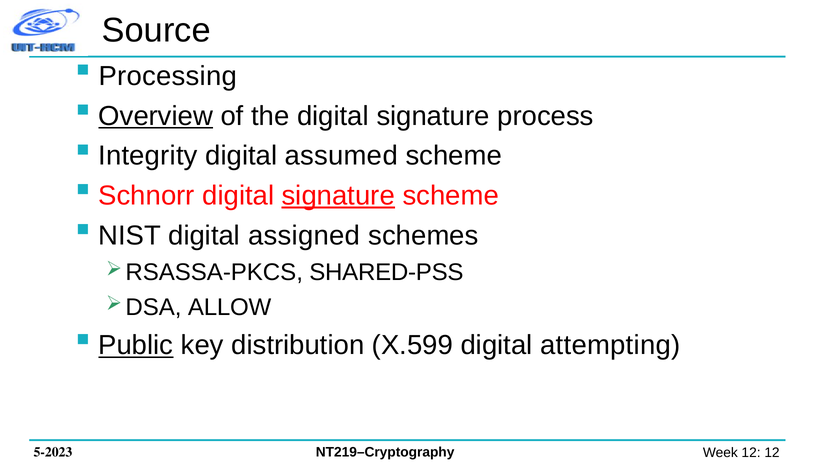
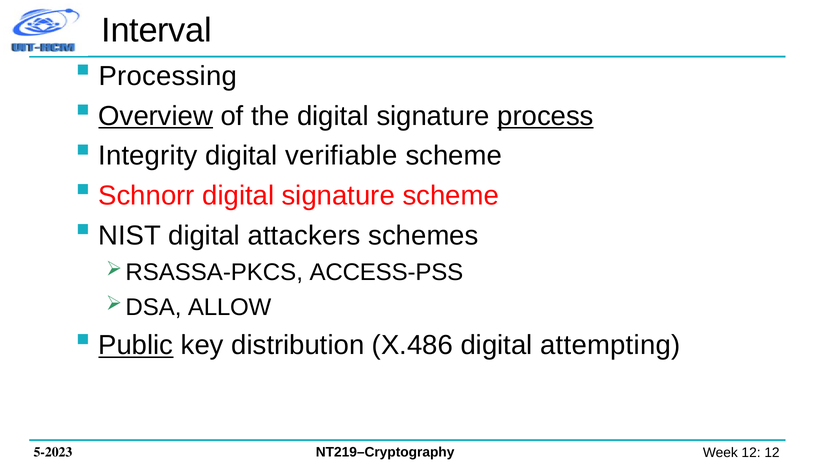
Source: Source -> Interval (157, 30)
process underline: none -> present (545, 116)
assumed: assumed -> verifiable (341, 156)
signature underline: present -> none (338, 196)
assigned: assigned -> attackers (304, 236)
SHARED-PSS: SHARED-PSS -> ACCESS-PSS (386, 272)
X.599: X.599 -> X.486 (412, 345)
